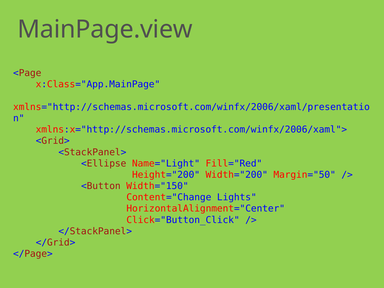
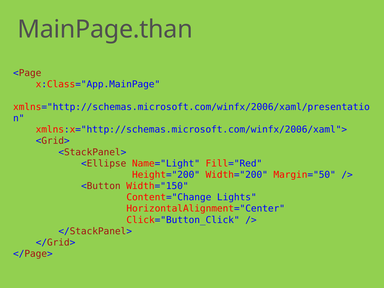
MainPage.view: MainPage.view -> MainPage.than (105, 29)
